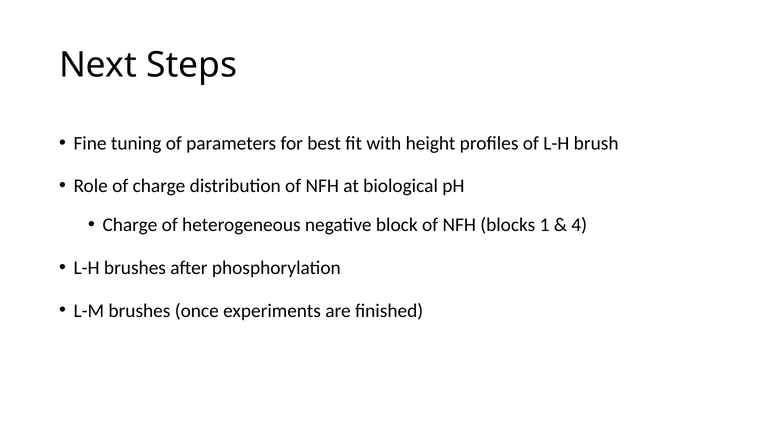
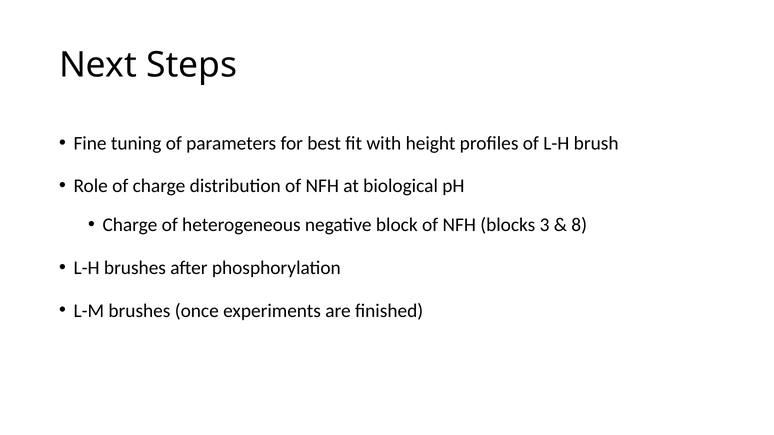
1: 1 -> 3 (545, 225)
4: 4 -> 8 (579, 225)
